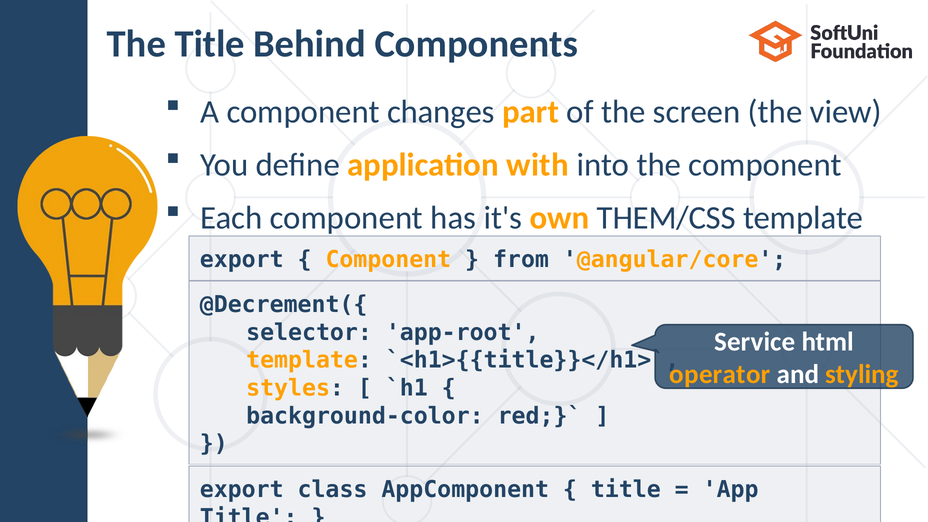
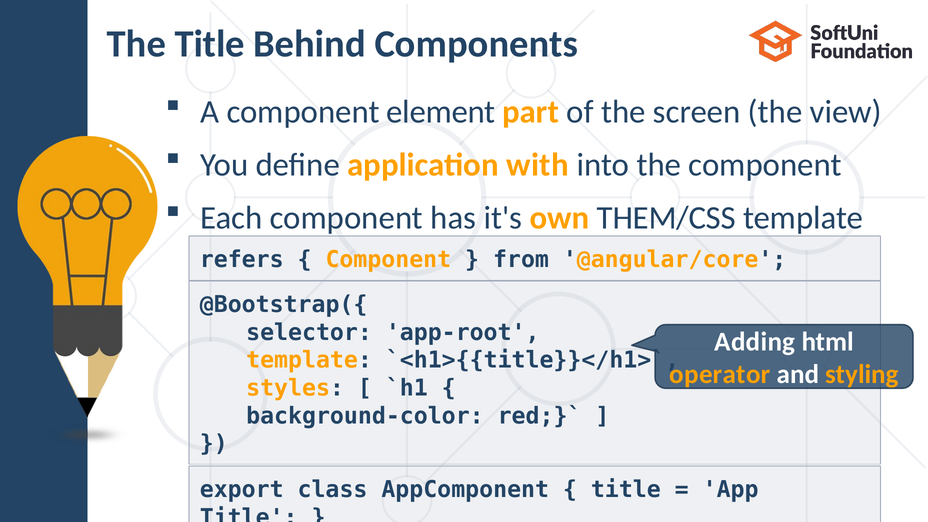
changes: changes -> element (441, 112)
export: export -> refers (242, 260)
@Decrement({: @Decrement({ -> @Bootstrap({ (284, 305)
Service: Service -> Adding (755, 342)
